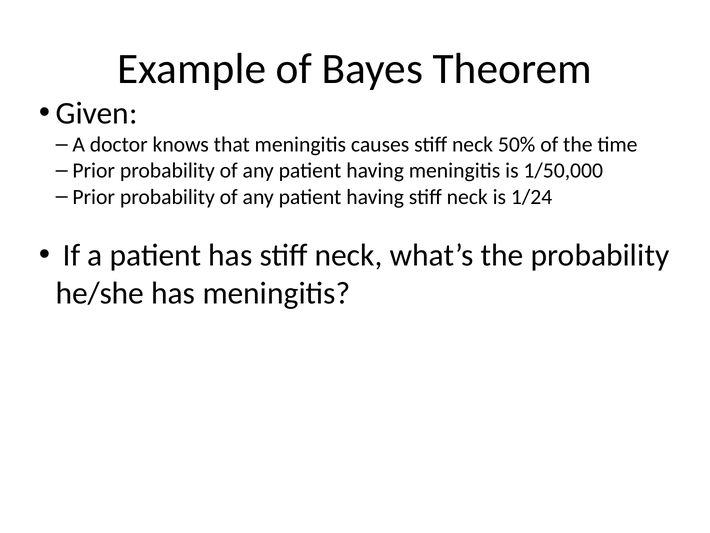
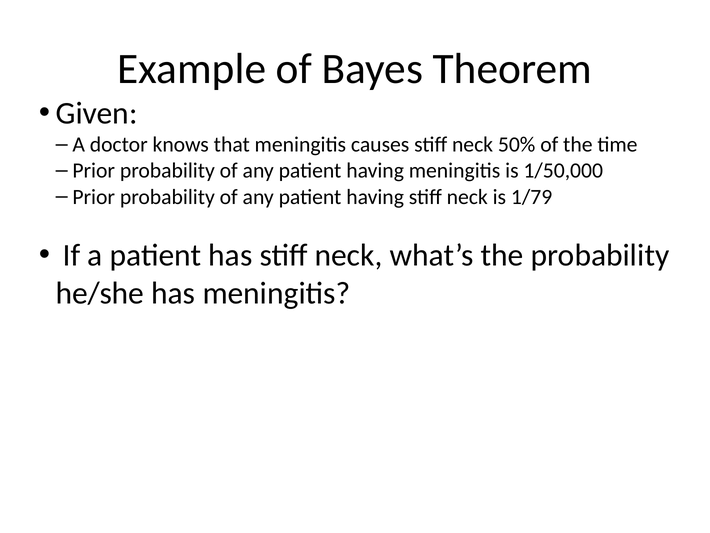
1/24: 1/24 -> 1/79 (532, 197)
